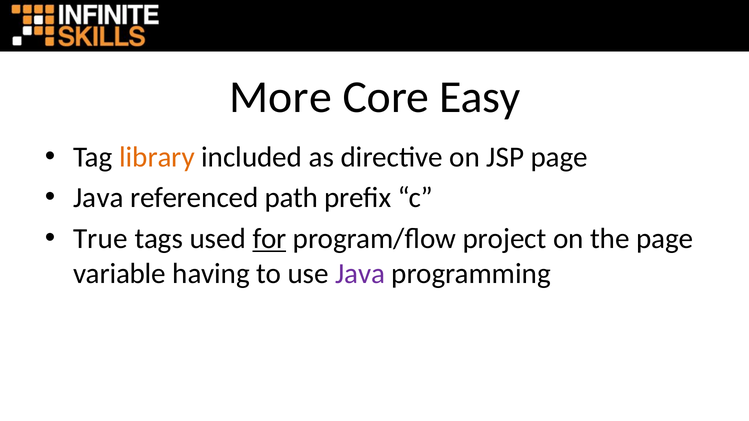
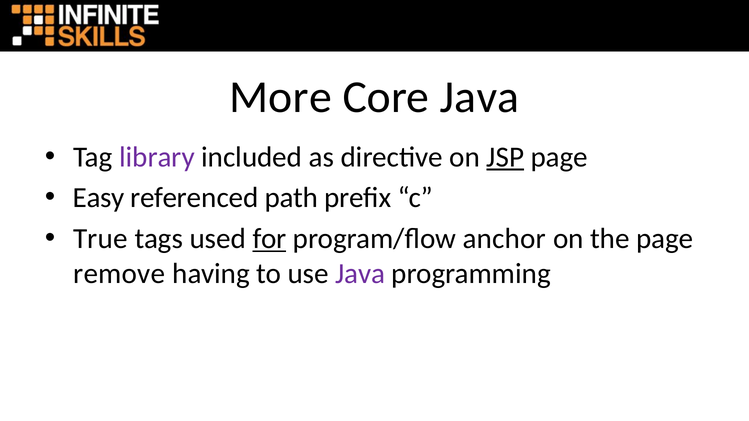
Core Easy: Easy -> Java (479, 97)
library colour: orange -> purple (157, 157)
JSP underline: none -> present (505, 157)
Java: Java -> Easy (99, 198)
project: project -> anchor (504, 239)
variable: variable -> remove (119, 274)
